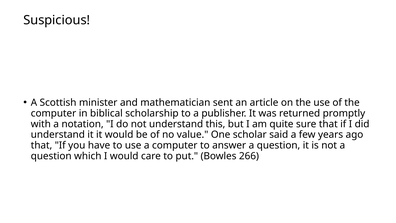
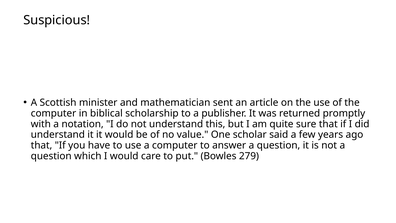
266: 266 -> 279 (249, 156)
